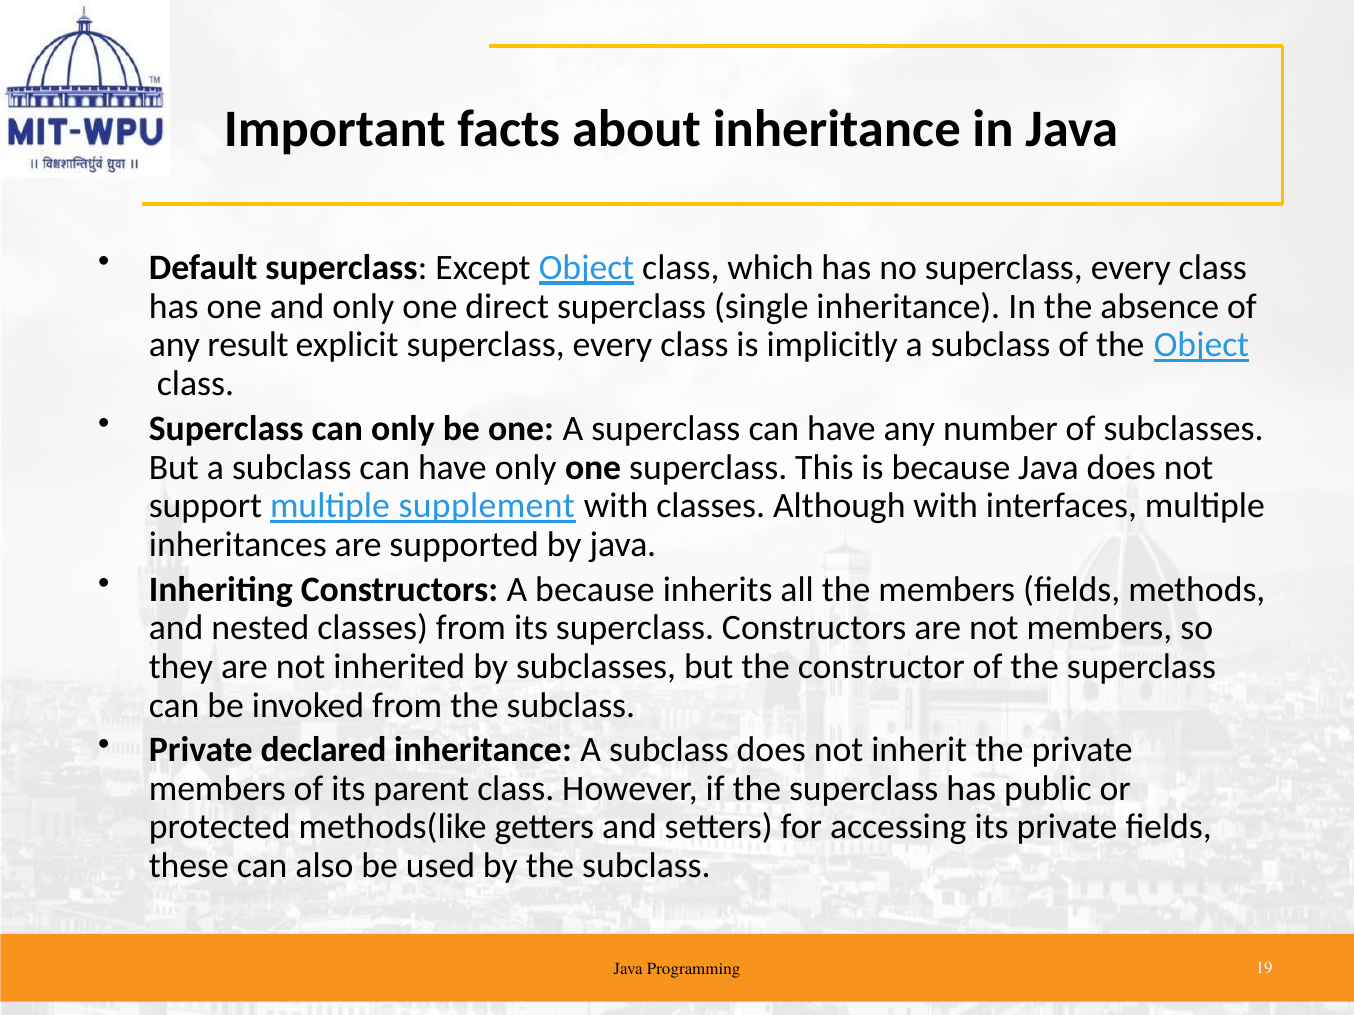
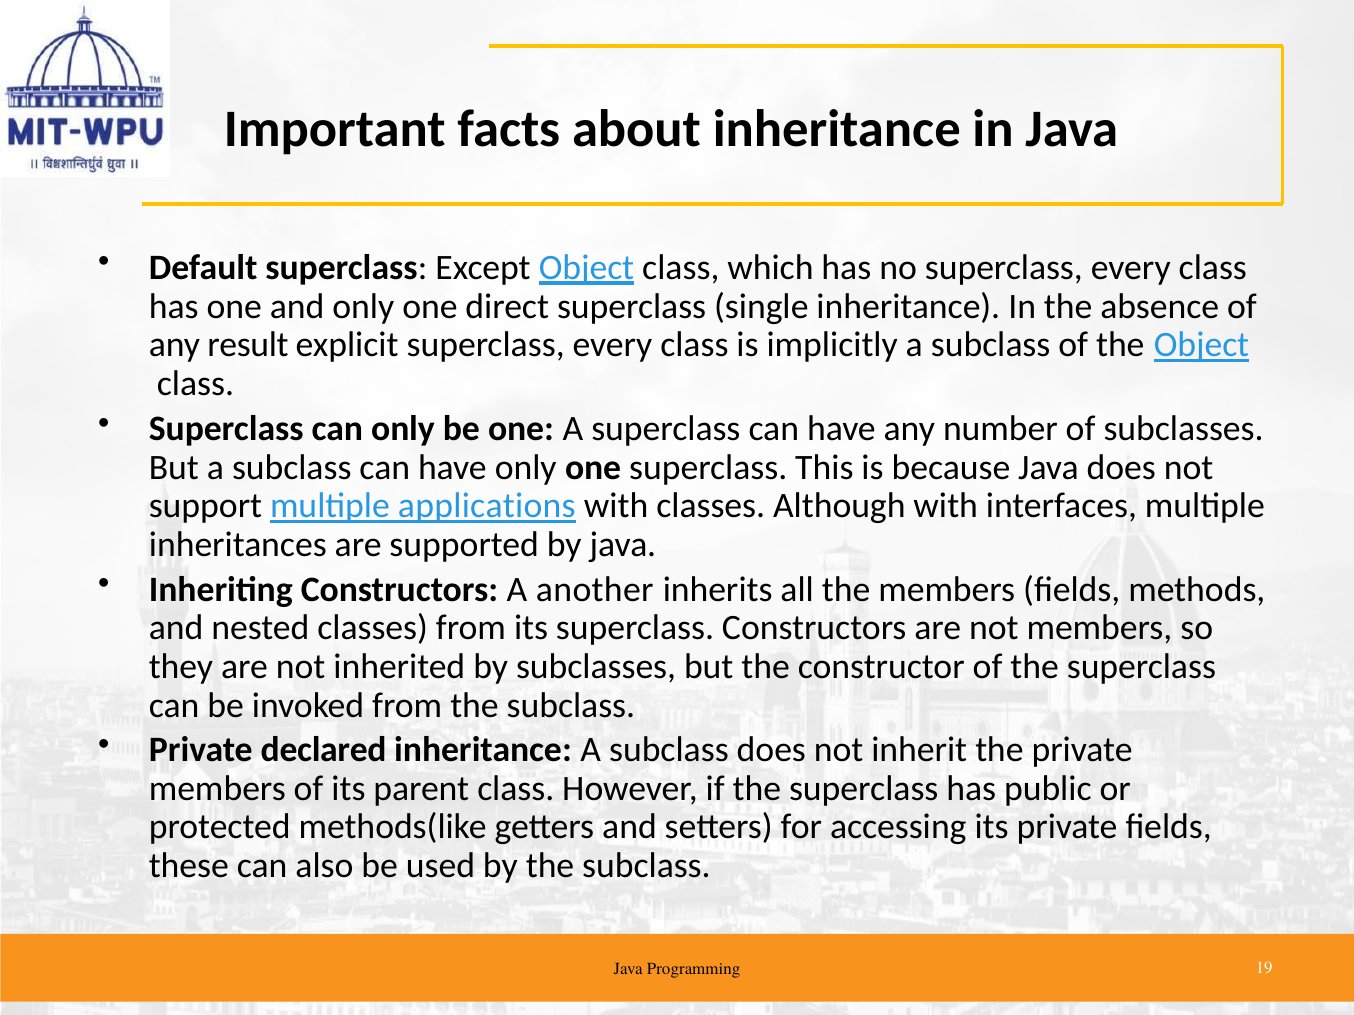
supplement: supplement -> applications (487, 506)
A because: because -> another (595, 590)
